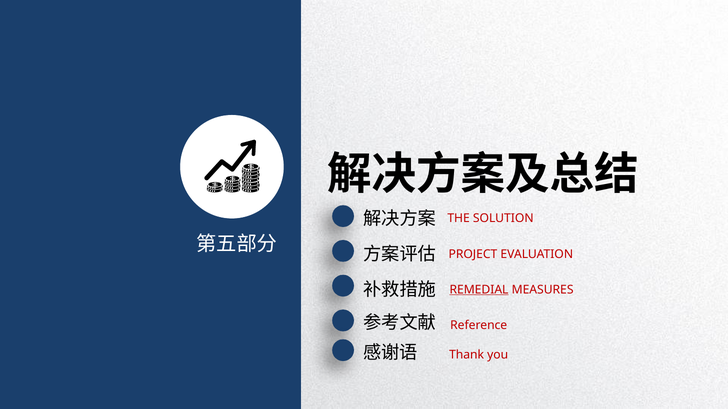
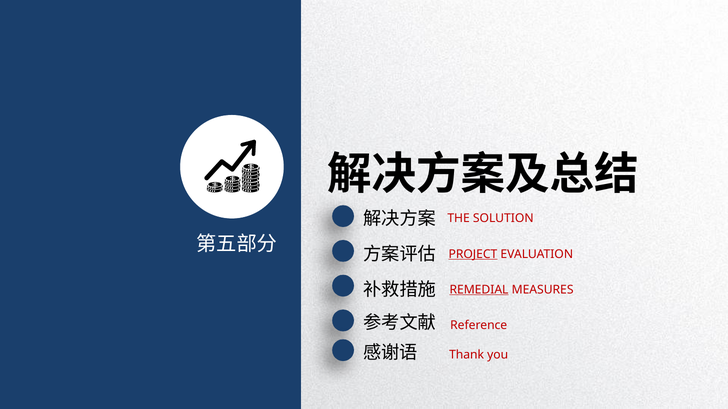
PROJECT underline: none -> present (473, 254)
